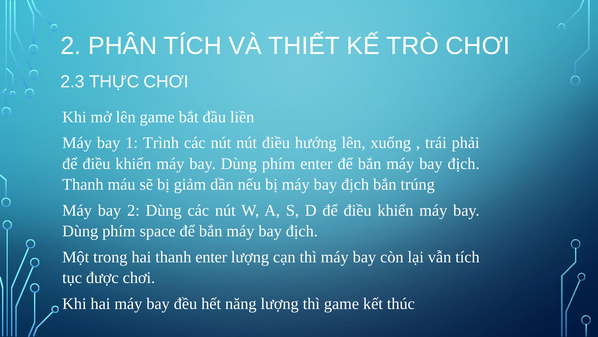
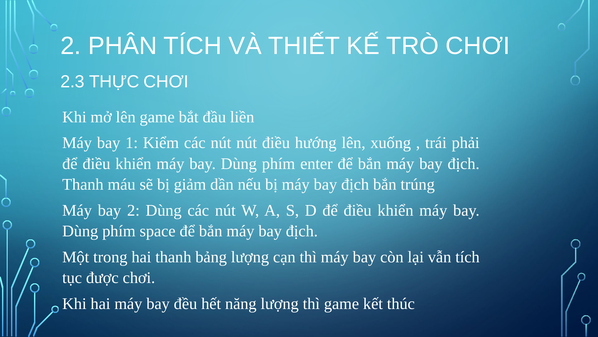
Trình: Trình -> Kiểm (161, 143)
thanh enter: enter -> bảng (211, 257)
